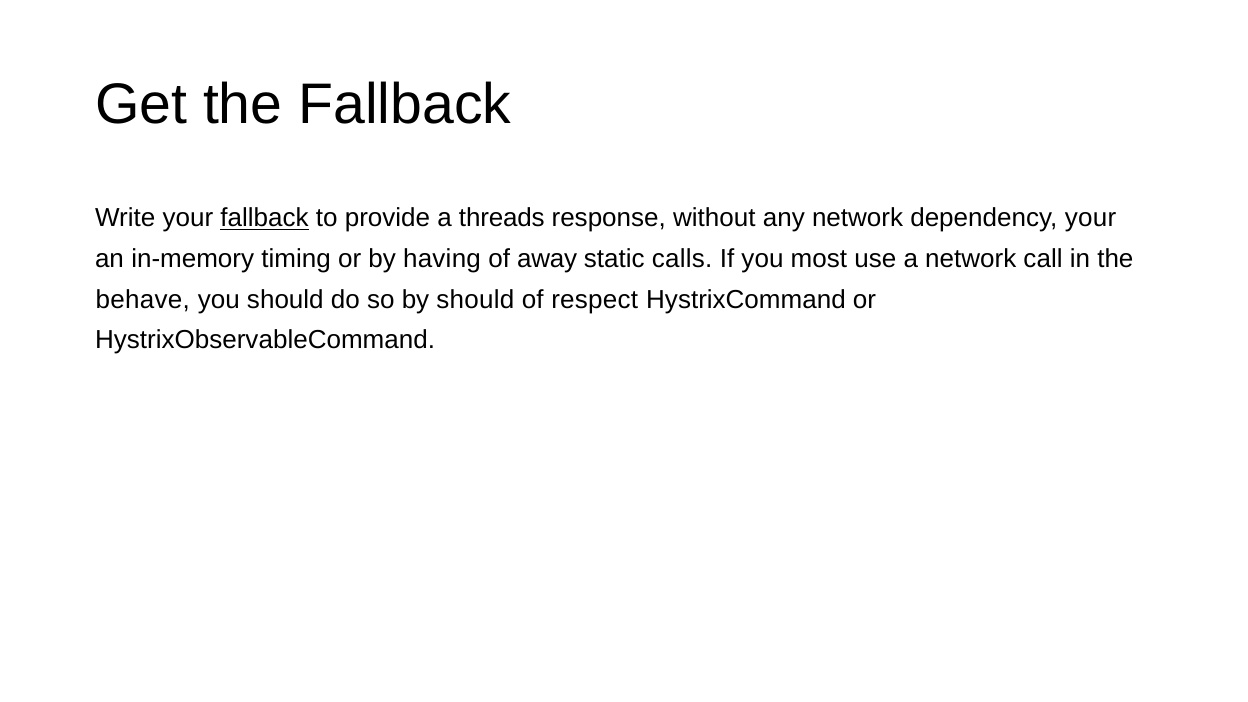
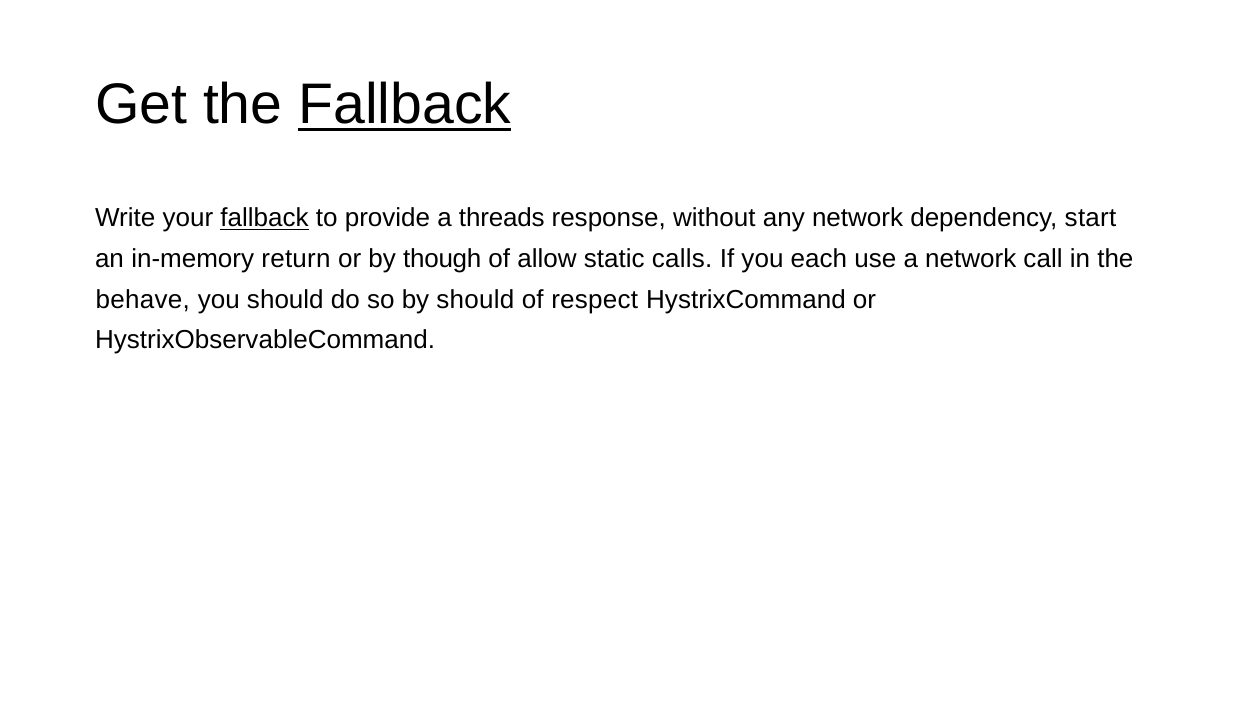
Fallback underline: none -> present (405, 105)
dependency your: your -> start (1091, 218)
timing: timing -> return (296, 259)
having: having -> though (442, 259)
away: away -> allow (547, 259)
most: most -> each (819, 259)
